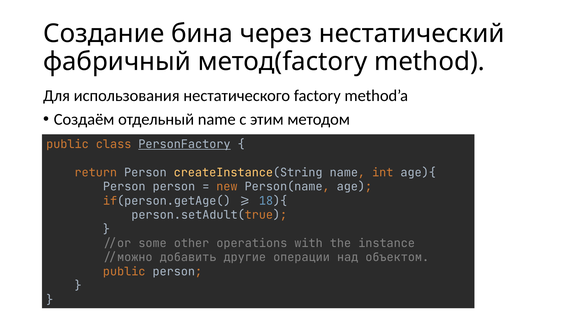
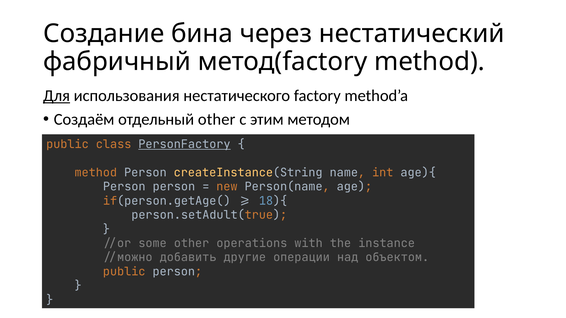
Для underline: none -> present (57, 96)
отдельный name: name -> other (217, 119)
return: return -> method (96, 173)
